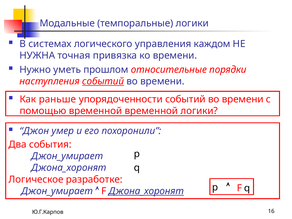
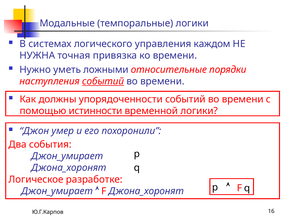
прошлом: прошлом -> ложными (106, 70)
раньше: раньше -> должны (58, 99)
помощью временной: временной -> истинности (96, 111)
Джона_хоронят underline: present -> none (146, 191)
